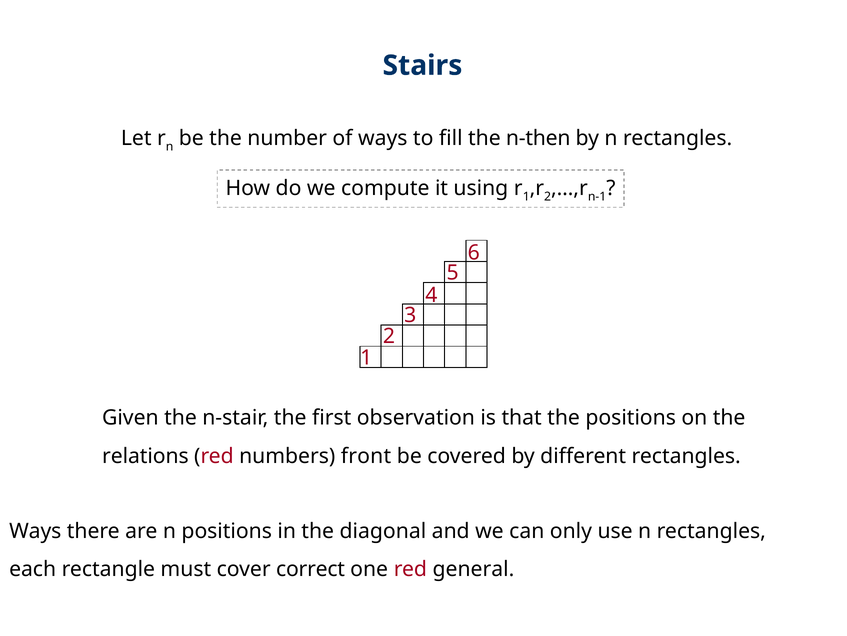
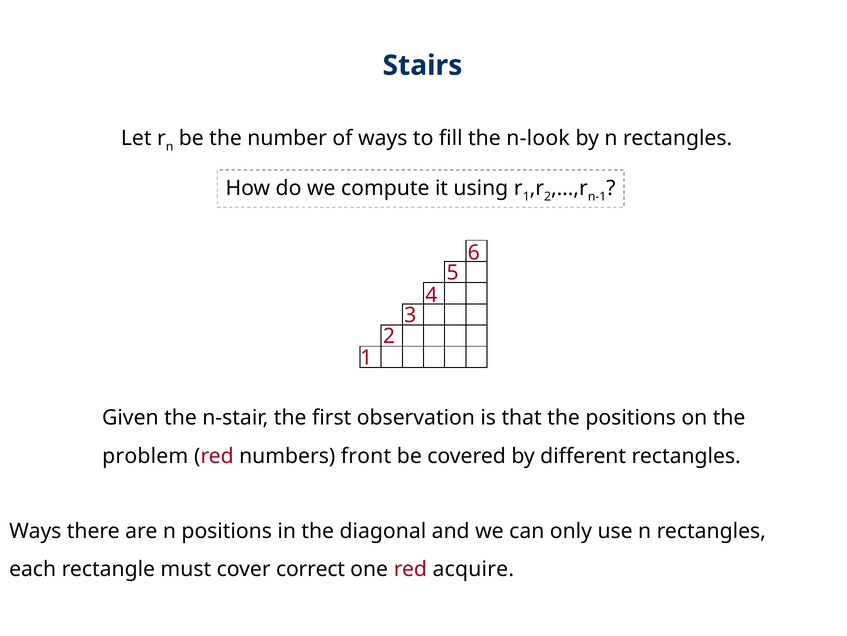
n-then: n-then -> n-look (538, 138)
relations: relations -> problem (145, 456)
general: general -> acquire (473, 569)
